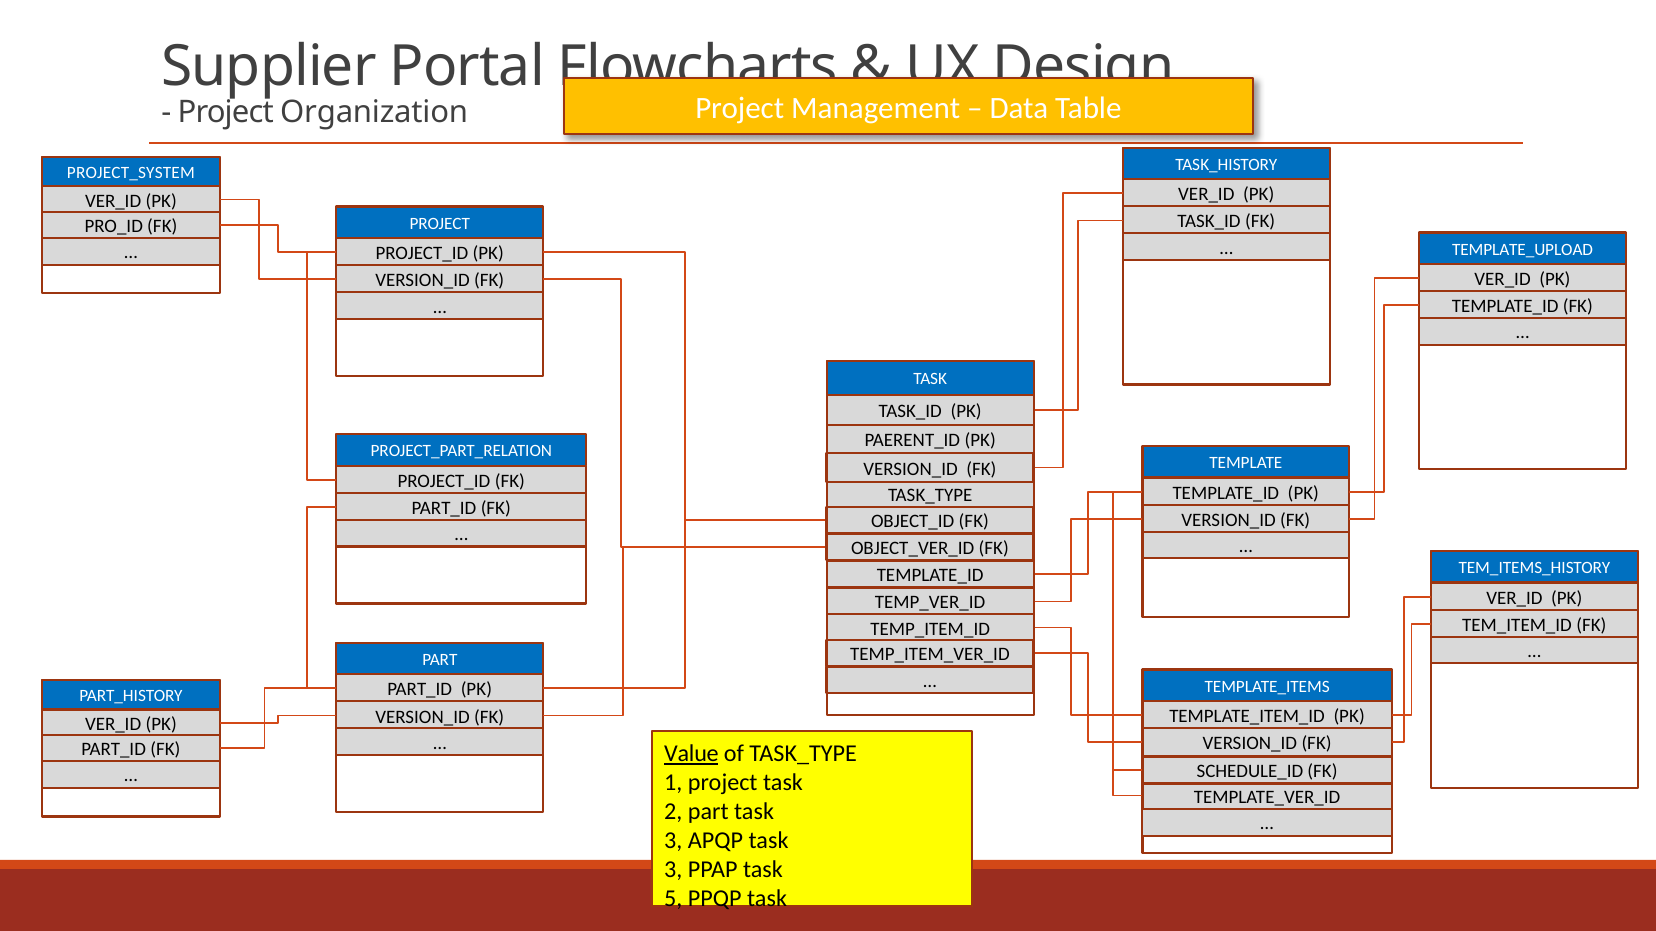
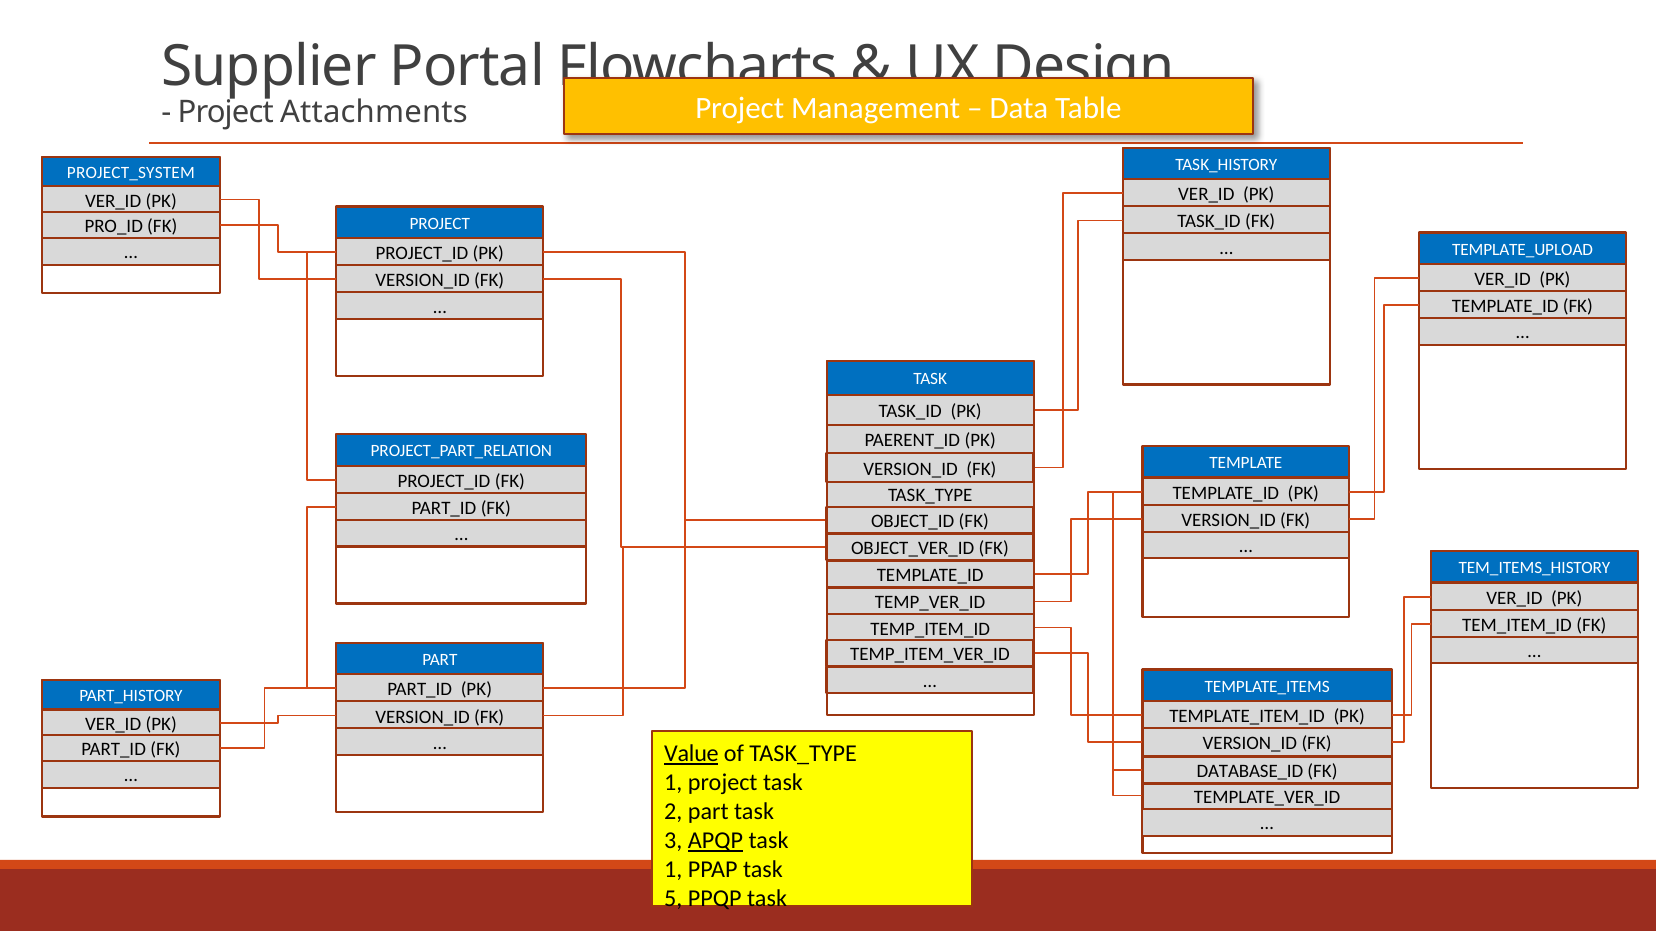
Organization: Organization -> Attachments (374, 112)
SCHEDULE_ID: SCHEDULE_ID -> DATABASE_ID (1250, 772)
APQP underline: none -> present (715, 841)
3: 3 -> 1 (673, 870)
